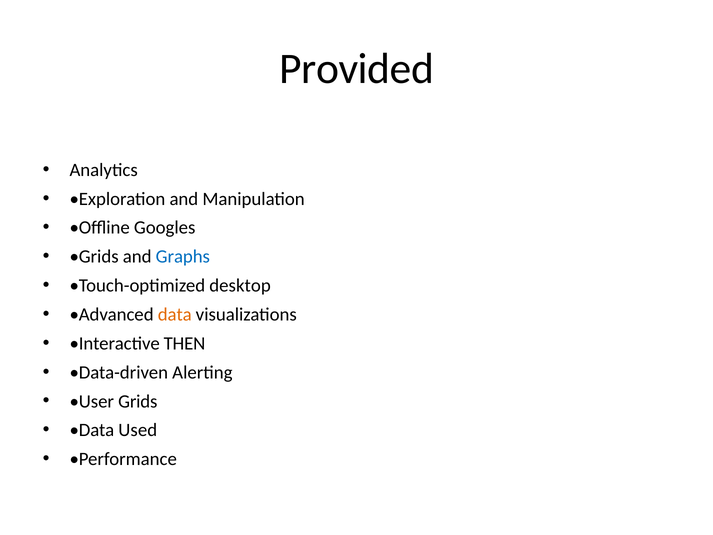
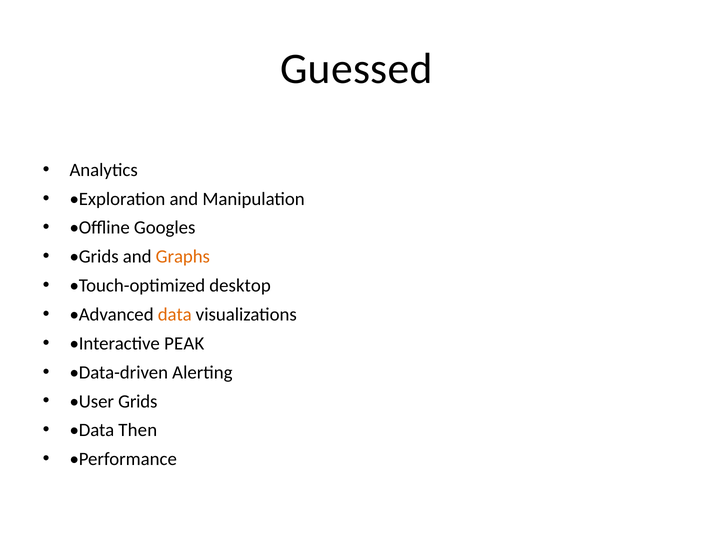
Provided: Provided -> Guessed (356, 69)
Graphs colour: blue -> orange (183, 257)
THEN: THEN -> PEAK (184, 343)
Used: Used -> Then (138, 430)
